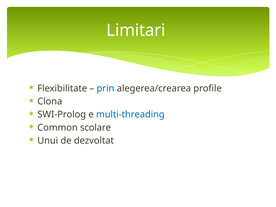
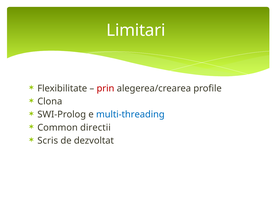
prin colour: blue -> red (105, 88)
scolare: scolare -> directii (95, 128)
Unui: Unui -> Scris (48, 141)
